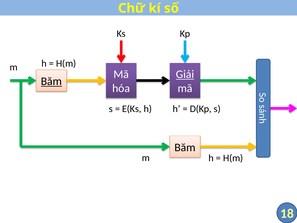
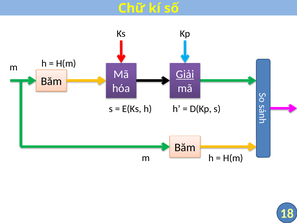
Băm underline: present -> none (51, 81)
